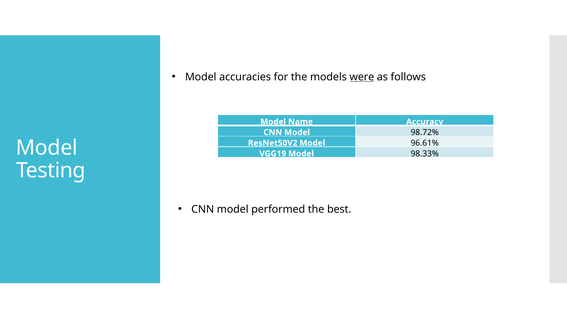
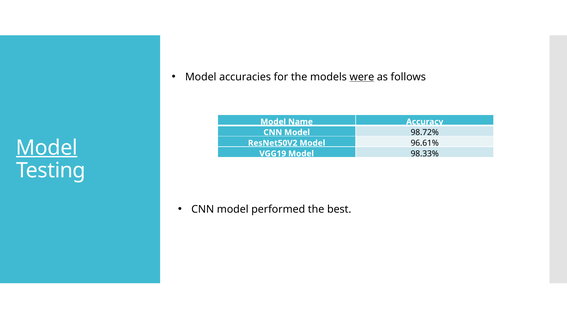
Model underline: none -> present (47, 148)
